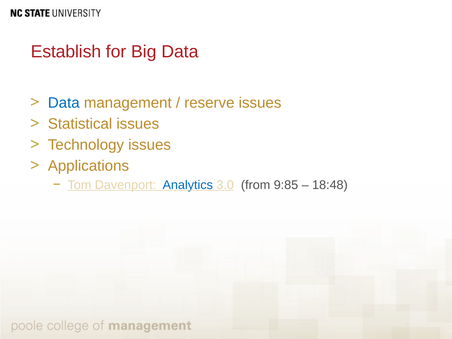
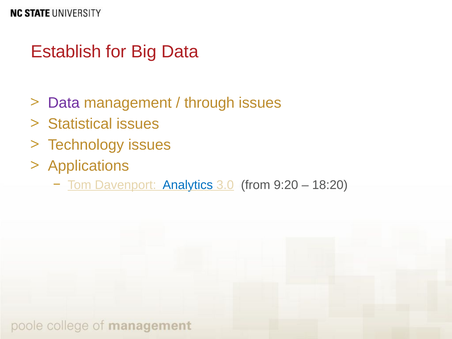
Data colour: blue -> purple (64, 103)
reserve: reserve -> through (209, 103)
9:85: 9:85 -> 9:20 (286, 185)
18:48: 18:48 -> 18:20 (330, 185)
